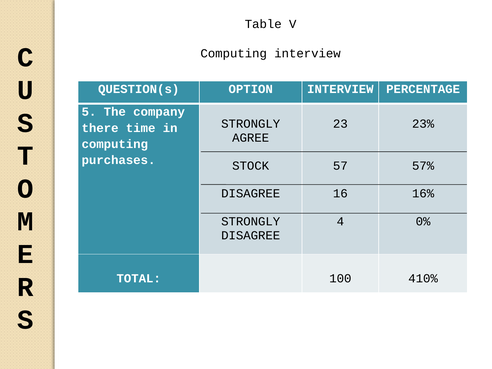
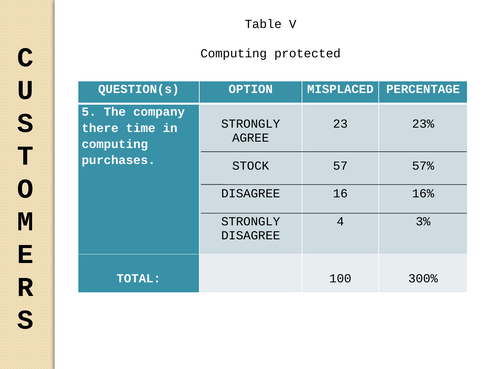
Computing interview: interview -> protected (307, 54)
OPTION INTERVIEW: INTERVIEW -> MISPLACED (340, 89)
0%: 0% -> 3% (423, 221)
410%: 410% -> 300% (423, 278)
